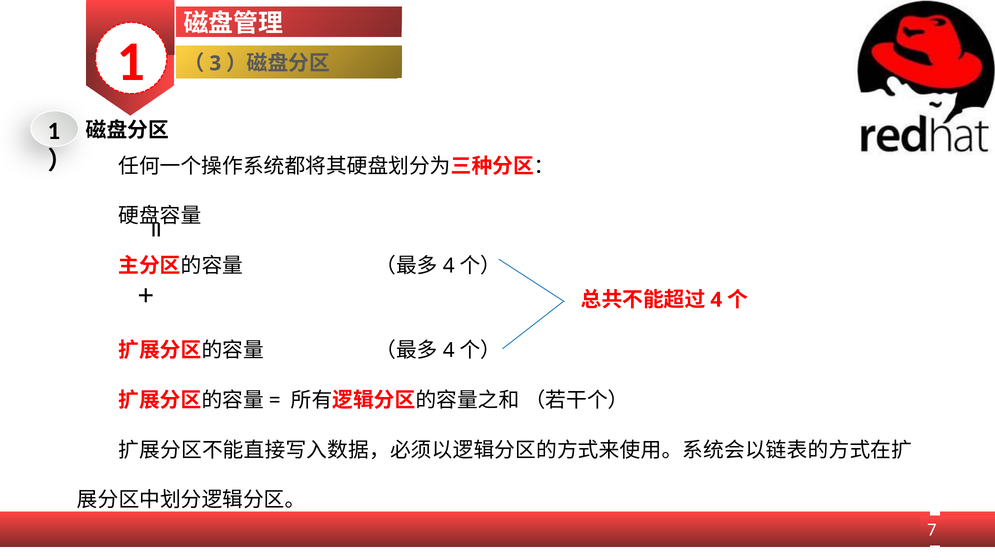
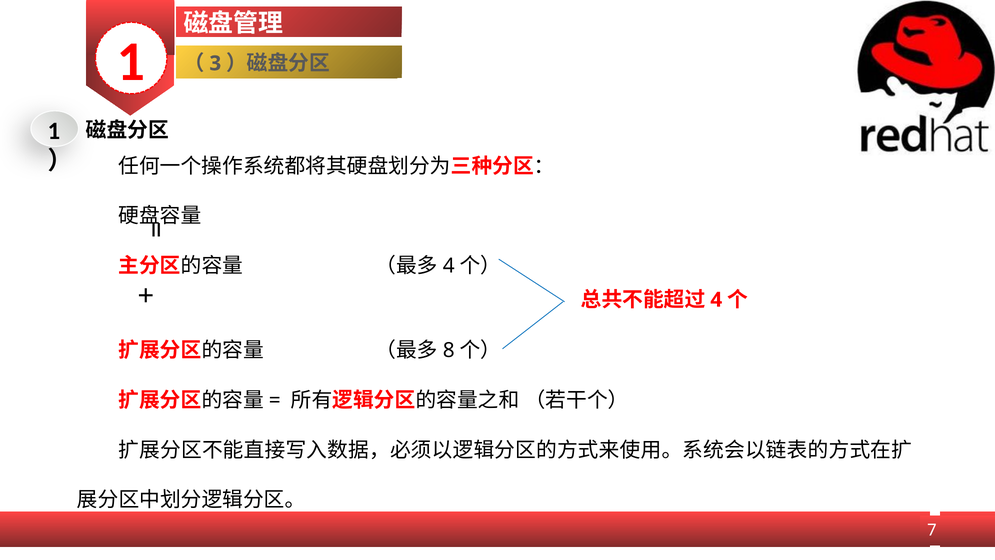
4: 4 -> 8 (449, 350)
